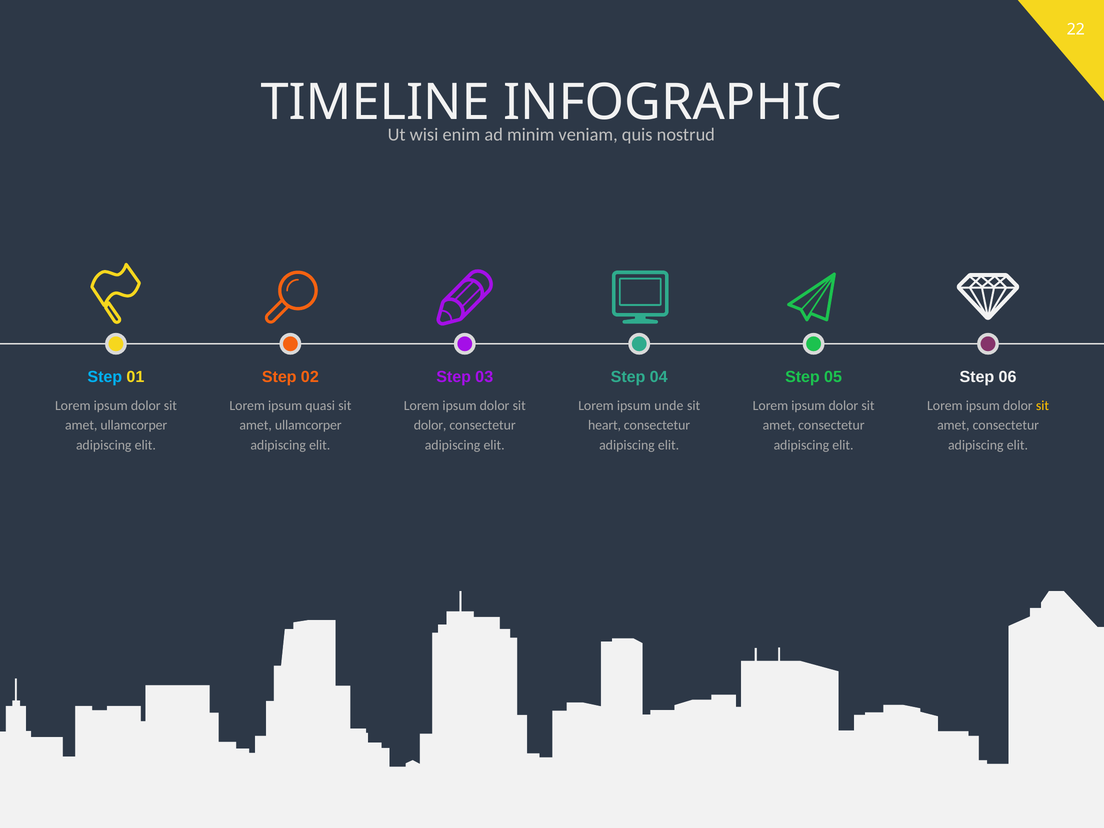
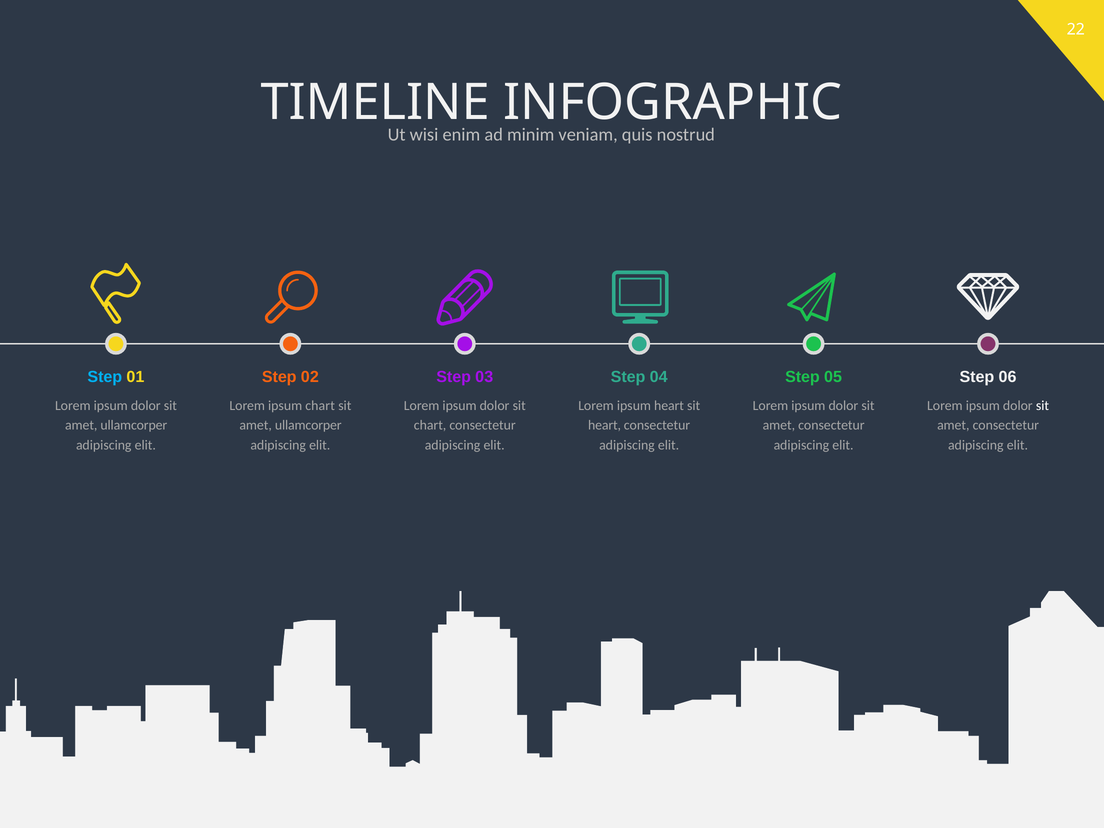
ipsum quasi: quasi -> chart (320, 405)
ipsum unde: unde -> heart (669, 405)
sit colour: yellow -> white (1042, 405)
dolor: dolor -> chart (430, 425)
